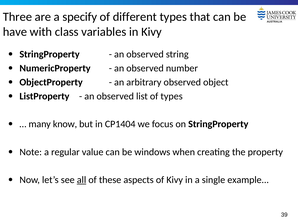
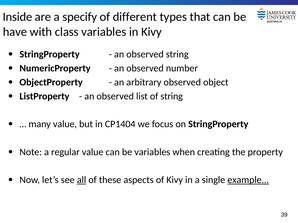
Three: Three -> Inside (17, 17)
of types: types -> string (172, 96)
many know: know -> value (65, 124)
be windows: windows -> variables (152, 152)
example underline: none -> present (248, 180)
